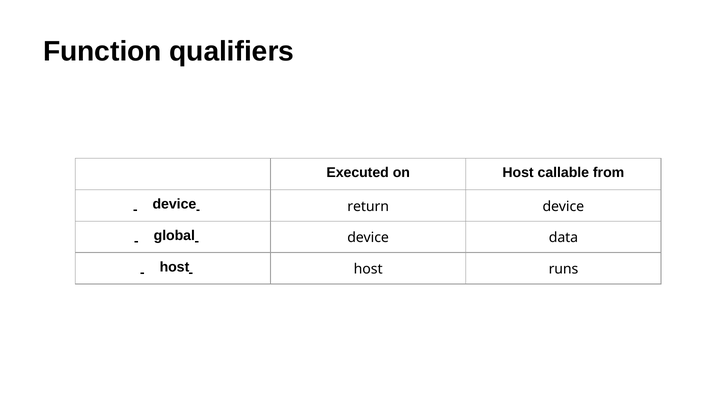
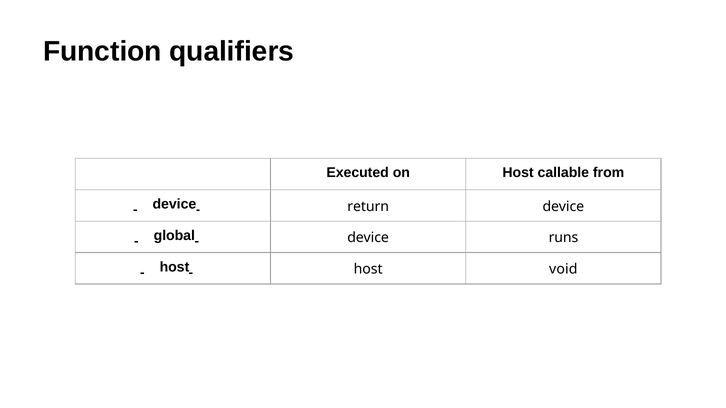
data: data -> runs (563, 238)
runs: runs -> void (563, 269)
